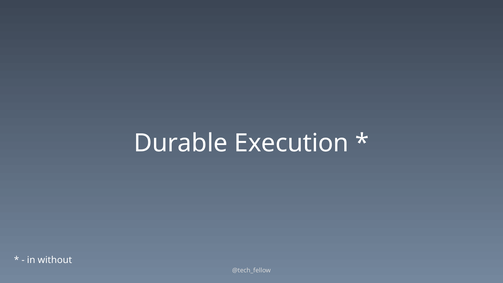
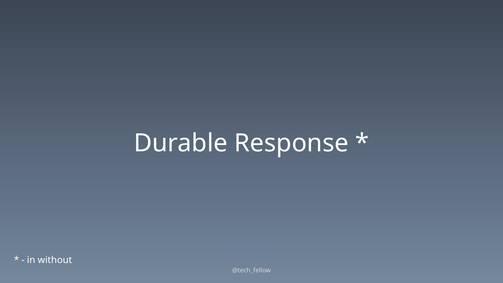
Execution: Execution -> Response (291, 143)
